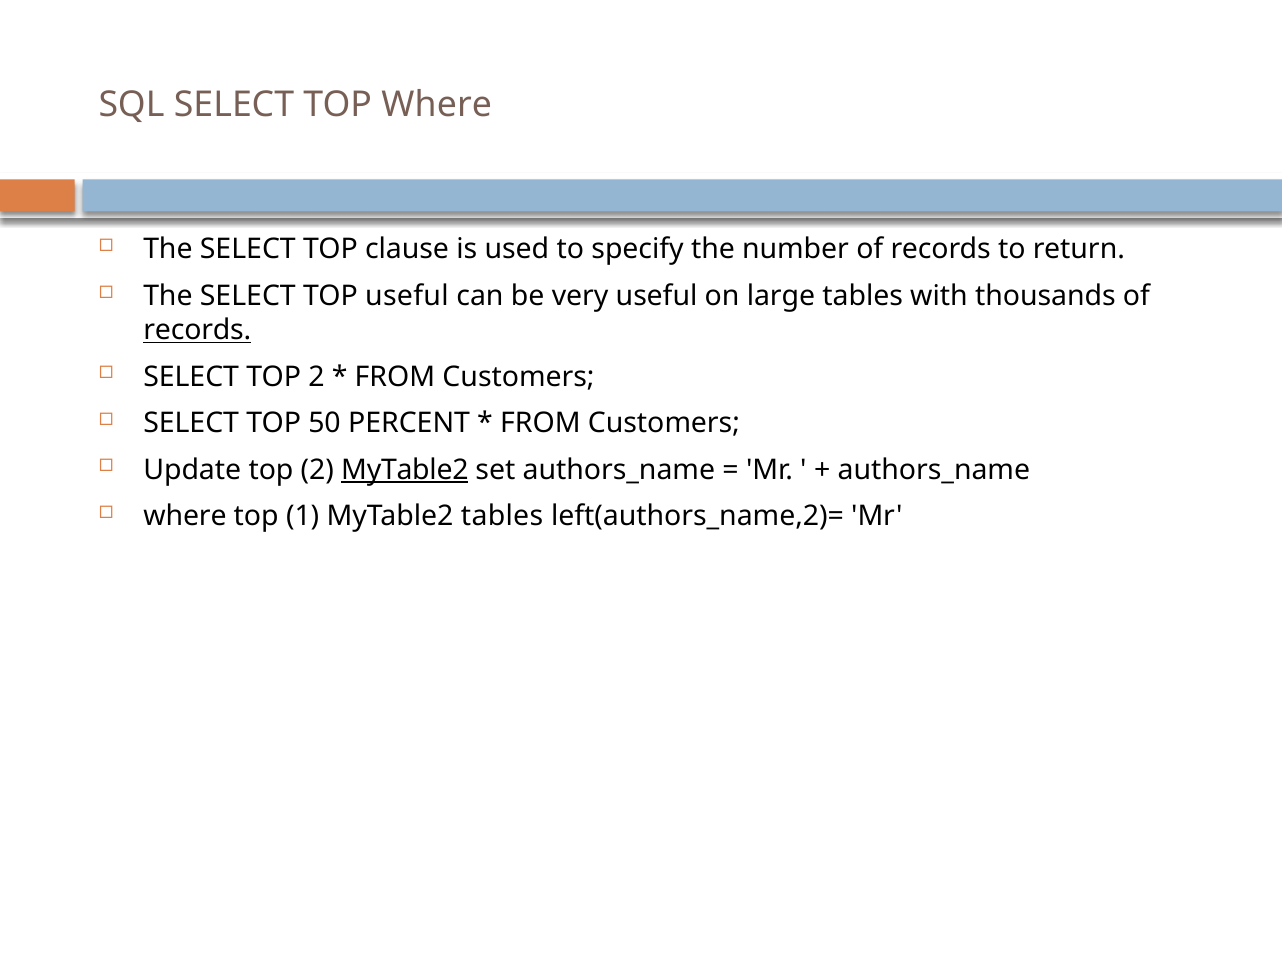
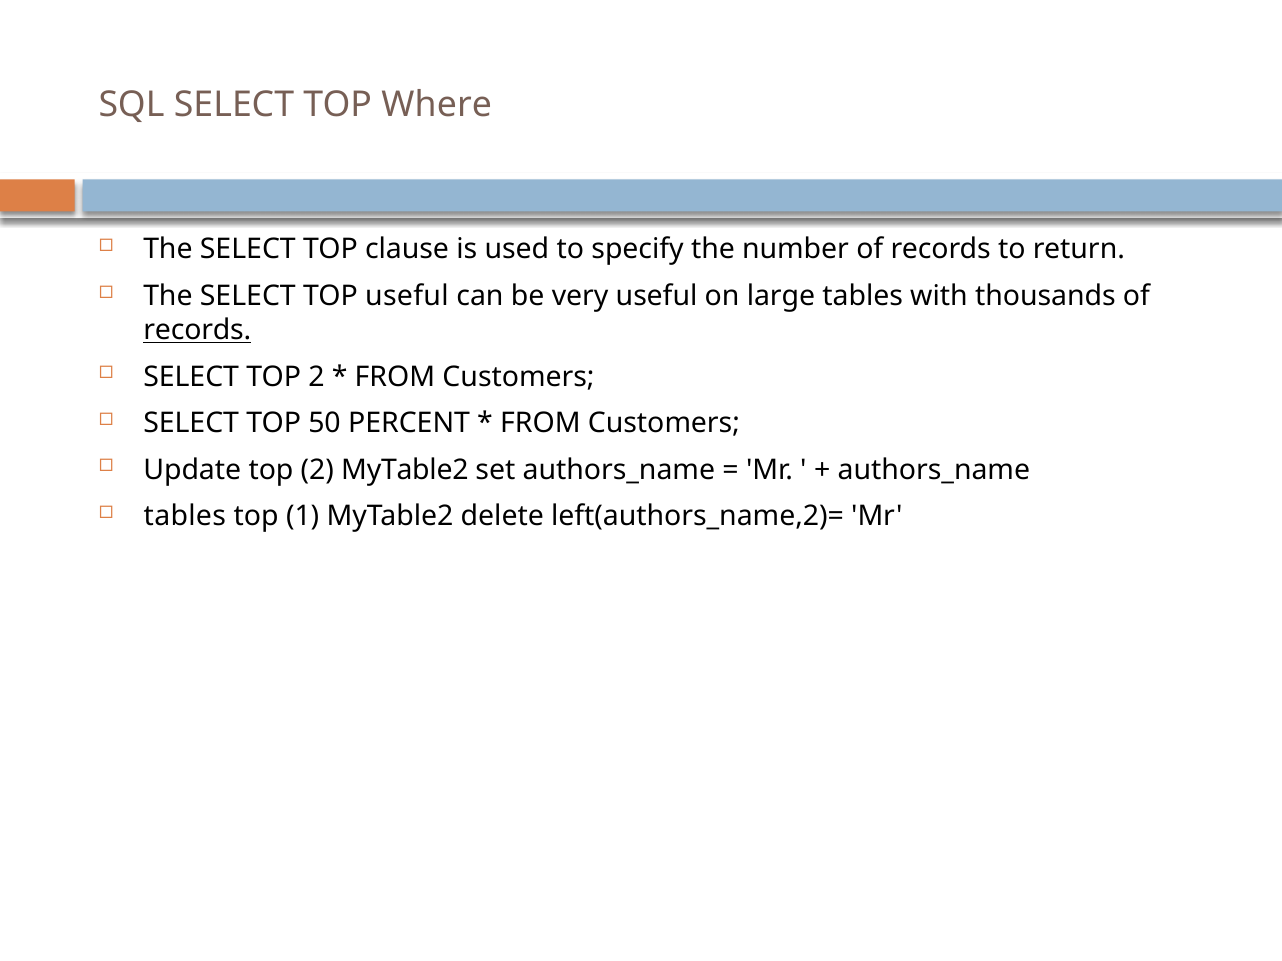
MyTable2 underline: present -> none (405, 470)
where: where -> tables (185, 517)
MyTable2 tables: tables -> delete (502, 517)
